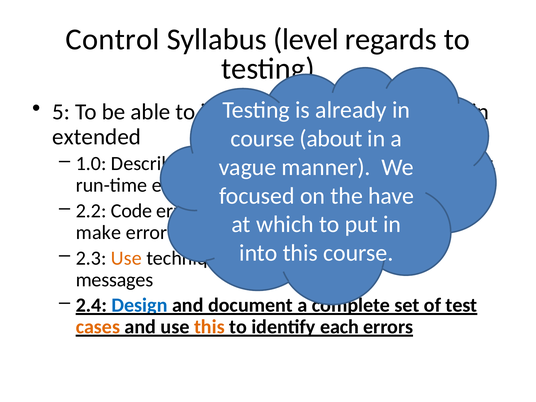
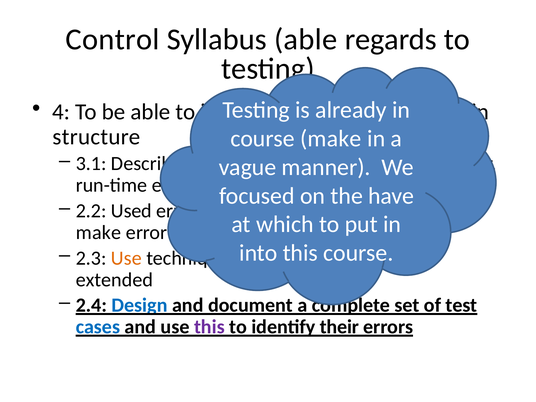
Syllabus level: level -> able (306, 40)
5: 5 -> 4 (61, 112)
extended: extended -> structure (97, 137)
course about: about -> make (331, 139)
1.0: 1.0 -> 3.1 (91, 164)
Code: Code -> Used (131, 211)
messages: messages -> extended (114, 280)
cases colour: orange -> blue (98, 327)
this colour: orange -> purple (209, 327)
each: each -> their (339, 327)
